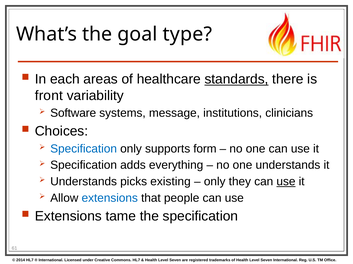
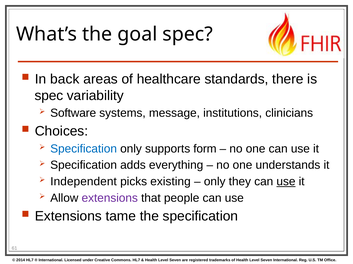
goal type: type -> spec (188, 34)
each: each -> back (65, 79)
standards underline: present -> none (237, 79)
front: front -> spec (49, 96)
Understands: Understands -> Independent (84, 182)
extensions colour: blue -> purple (110, 199)
